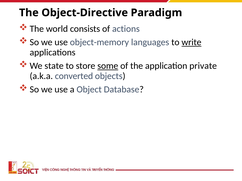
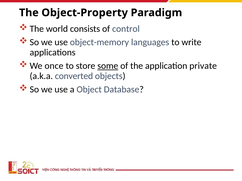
Object-Directive: Object-Directive -> Object-Property (85, 13)
actions: actions -> control (126, 29)
write underline: present -> none (191, 42)
state: state -> once (54, 66)
